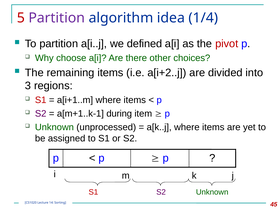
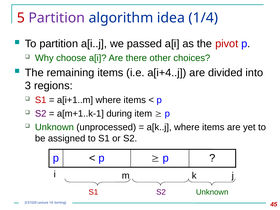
defined: defined -> passed (144, 44)
a[i+2..j: a[i+2..j -> a[i+4..j (167, 73)
